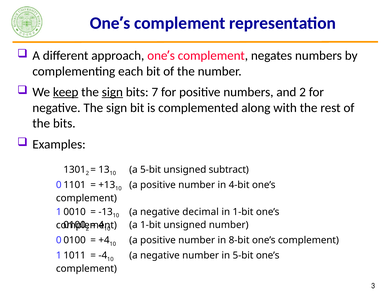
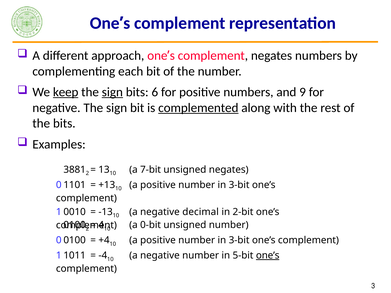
7: 7 -> 6 (155, 92)
and 2: 2 -> 9 (303, 92)
complemented underline: none -> present (198, 108)
1301: 1301 -> 3881 (75, 170)
a 5-bit: 5-bit -> 7-bit (151, 170)
unsigned subtract: subtract -> negates (229, 170)
4-bit: 4-bit -> 3-bit (239, 185)
in 1-bit: 1-bit -> 2-bit (243, 212)
a 1-bit: 1-bit -> 0-bit (151, 225)
8-bit: 8-bit -> 3-bit (239, 240)
one’s underline: none -> present (268, 256)
